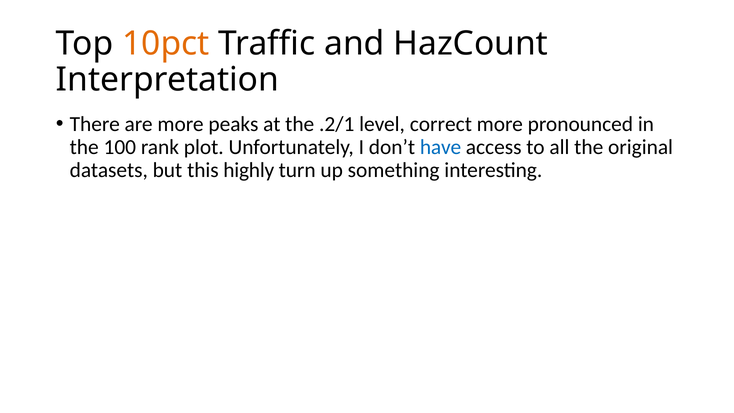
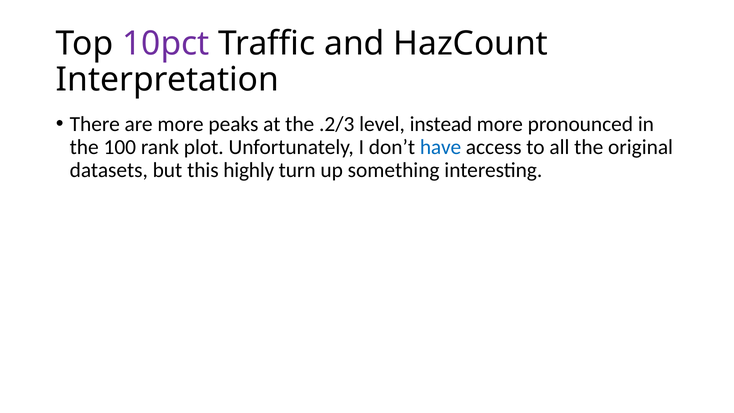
10pct colour: orange -> purple (166, 43)
.2/1: .2/1 -> .2/3 (337, 124)
correct: correct -> instead (441, 124)
